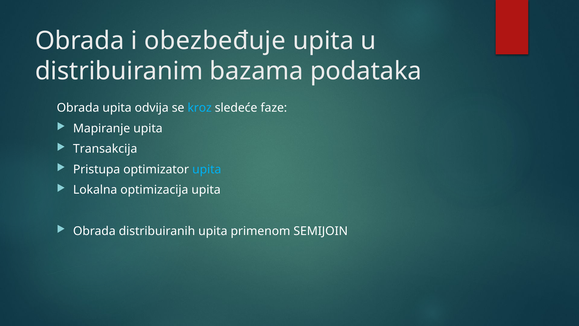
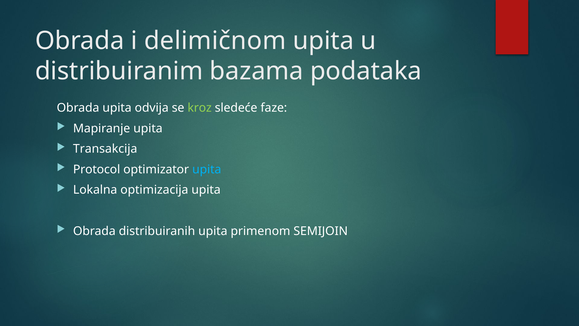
obezbeđuje: obezbeđuje -> delimičnom (215, 41)
kroz colour: light blue -> light green (200, 108)
Pristupa: Pristupa -> Protocol (97, 169)
